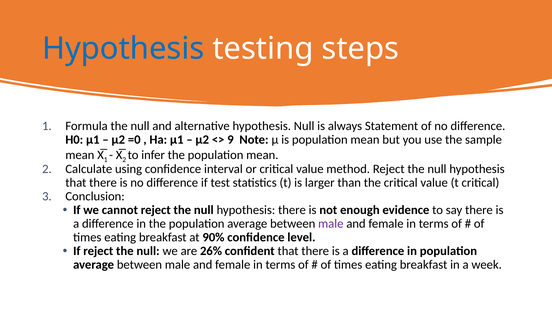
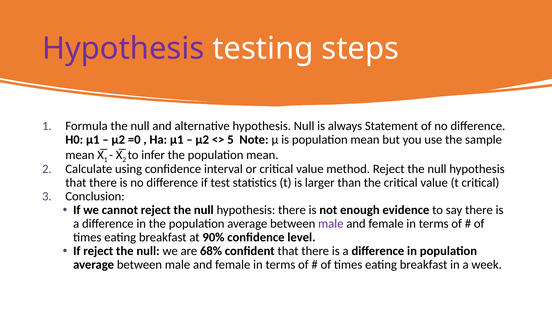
Hypothesis colour: blue -> purple (123, 48)
9: 9 -> 5 (230, 140)
26%: 26% -> 68% (211, 251)
